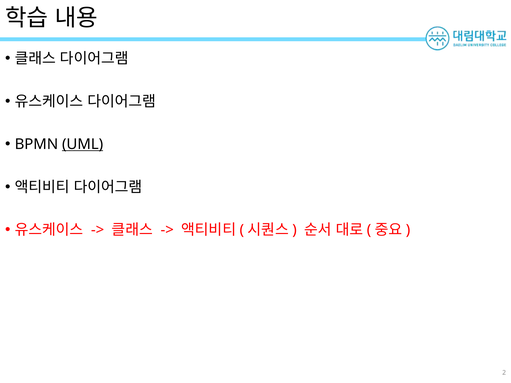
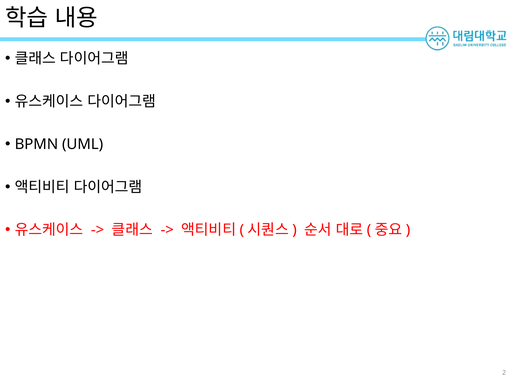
UML underline: present -> none (83, 144)
